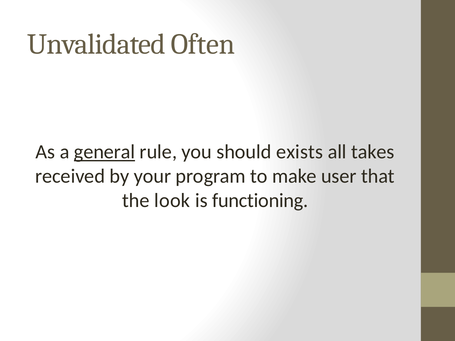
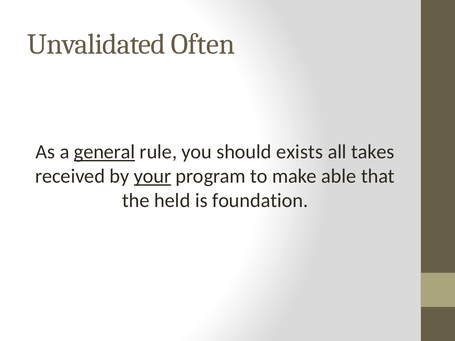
your underline: none -> present (152, 176)
user: user -> able (339, 176)
look: look -> held (172, 201)
functioning: functioning -> foundation (260, 201)
